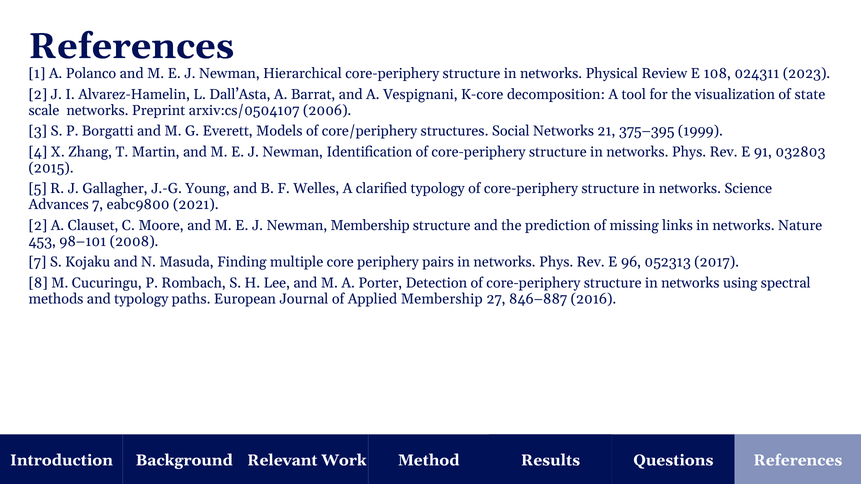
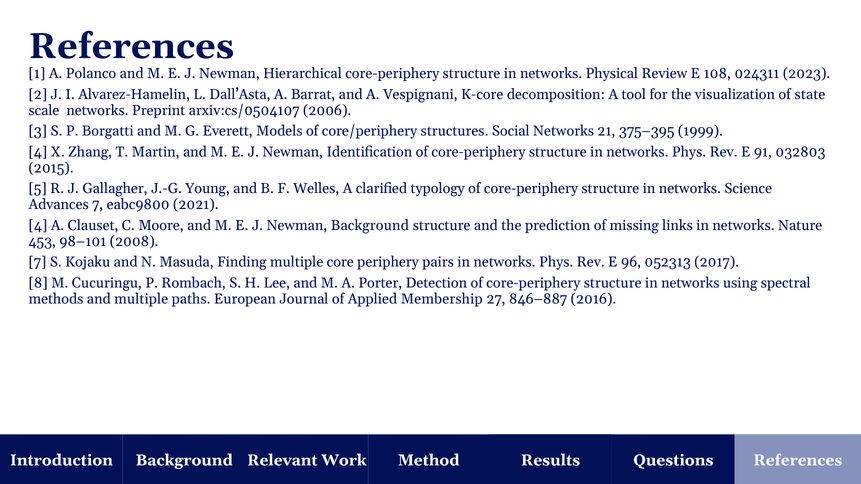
2: 2 -> 4 (38, 226)
Newman Membership: Membership -> Background (370, 226)
and typology: typology -> multiple (141, 299)
